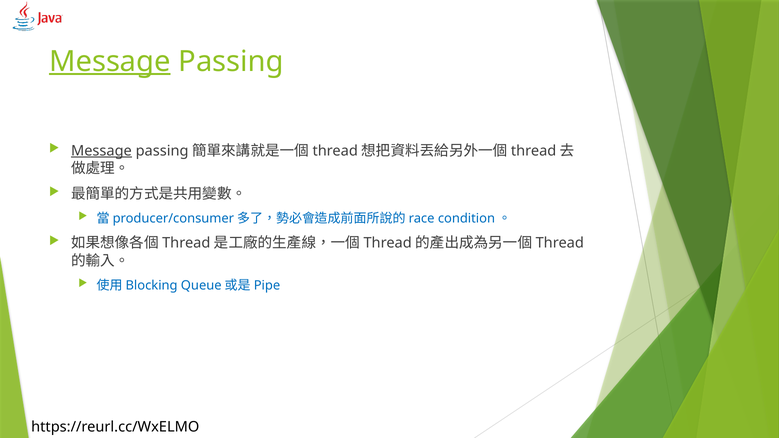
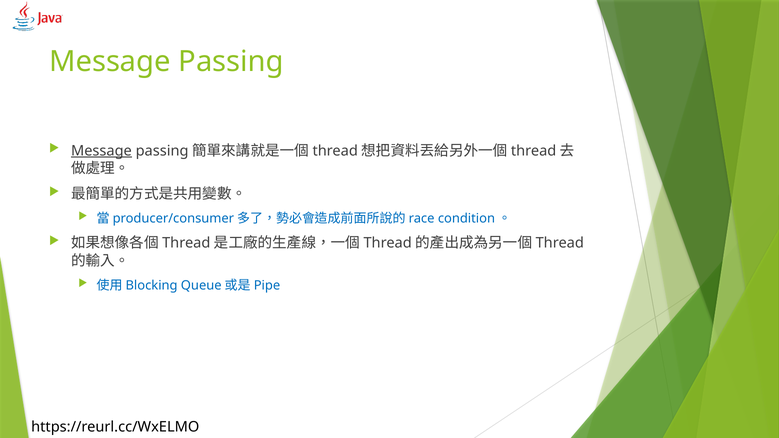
Message underline: present -> none (110, 61)
